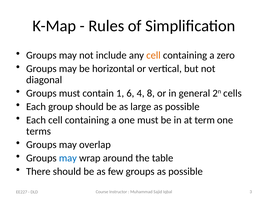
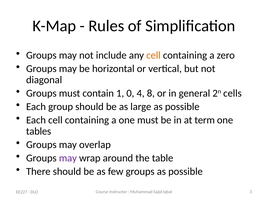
6: 6 -> 0 (130, 93)
terms: terms -> tables (39, 131)
may colour: blue -> purple (68, 158)
